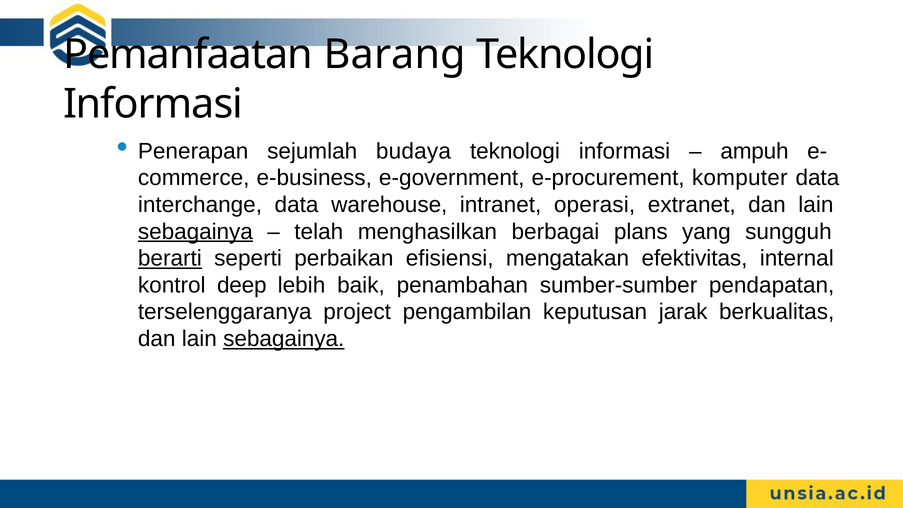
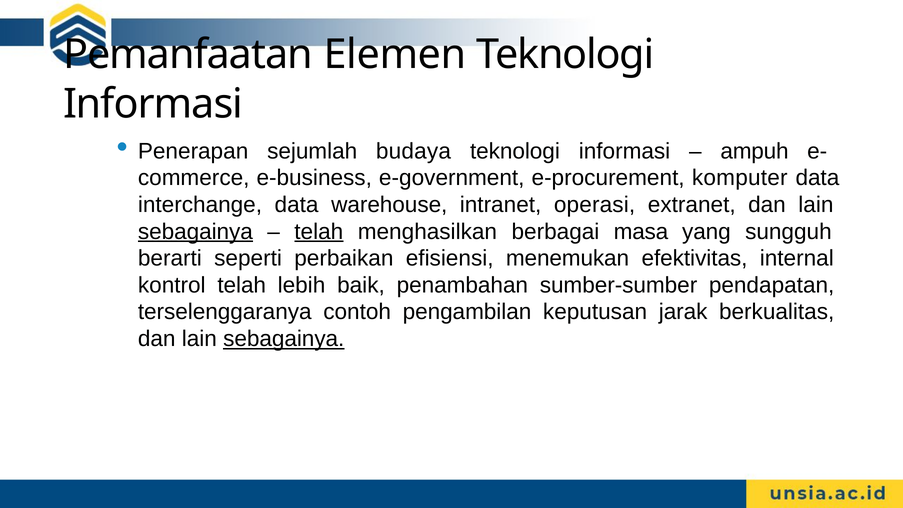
Barang: Barang -> Elemen (395, 55)
telah underline: none -> present (319, 232)
plans: plans -> masa (641, 232)
berarti underline: present -> none (170, 258)
mengatakan: mengatakan -> menemukan (568, 258)
kontrol deep: deep -> telah (242, 285)
project: project -> contoh (357, 312)
